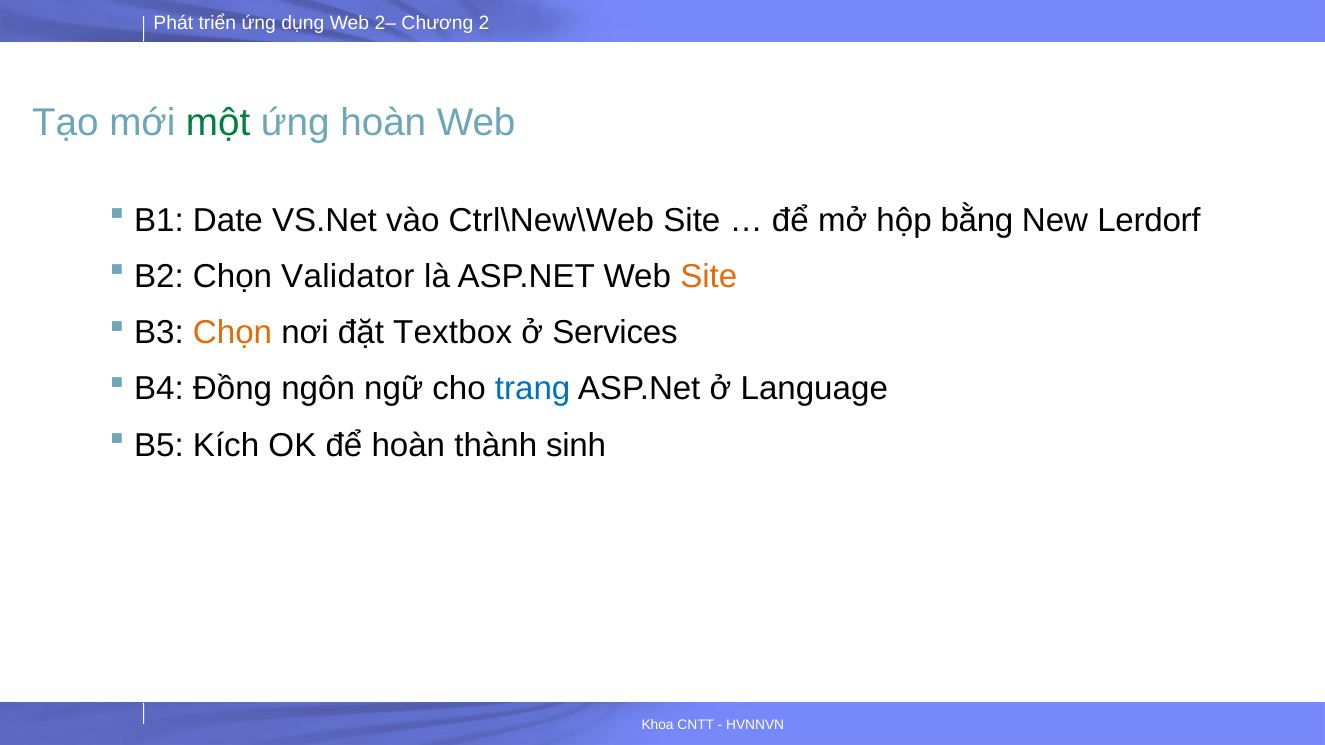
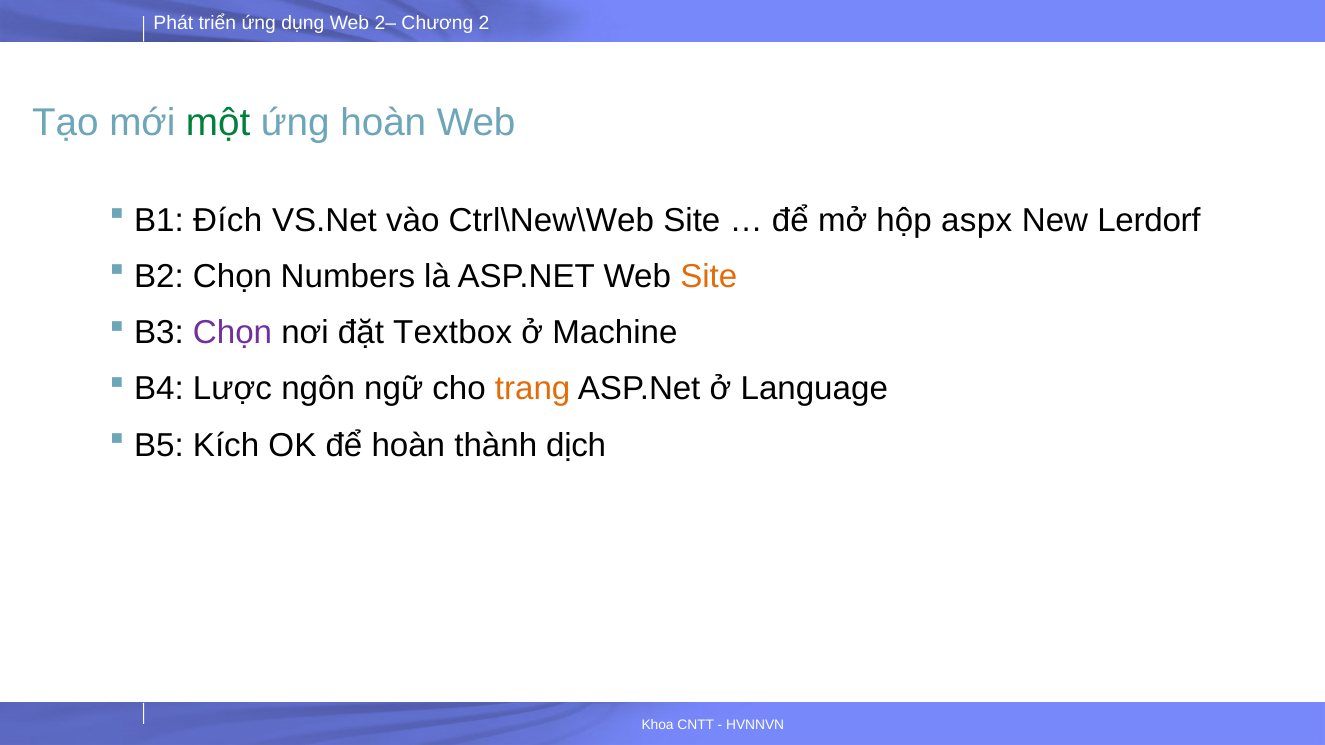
Date: Date -> Đích (228, 220)
bằng: bằng -> aspx (977, 220)
Validator: Validator -> Numbers (348, 277)
Chọn colour: orange -> purple (233, 333)
Services: Services -> Machine (615, 333)
Đồng: Đồng -> Lược (232, 389)
trang colour: blue -> orange (533, 389)
sinh: sinh -> dịch (576, 445)
